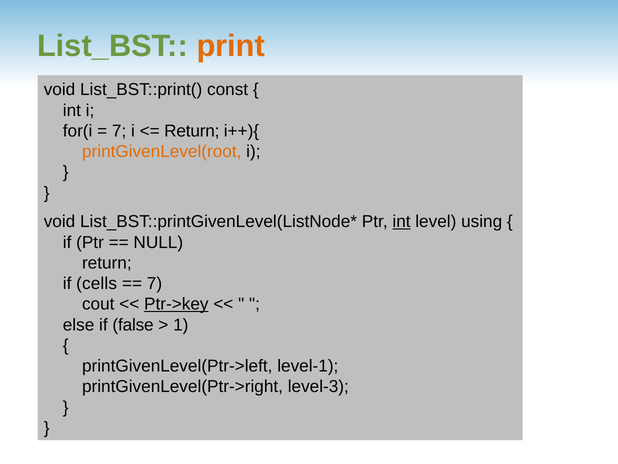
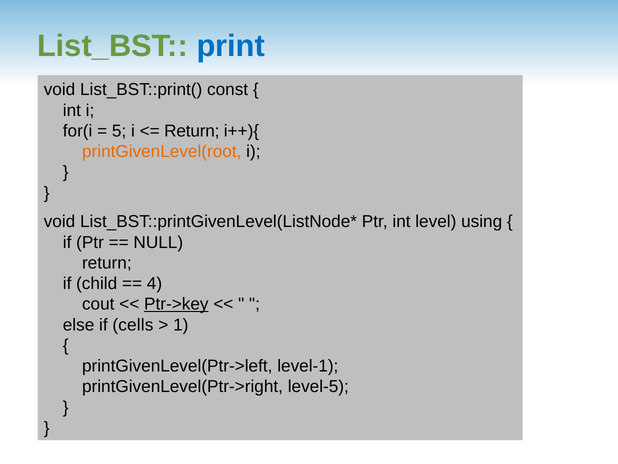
print colour: orange -> blue (231, 46)
7: 7 -> 5 (119, 131)
int underline: present -> none (402, 222)
cells: cells -> child (97, 283)
7: 7 -> 4 (154, 283)
false: false -> cells (133, 325)
level-3: level-3 -> level-5 (318, 386)
